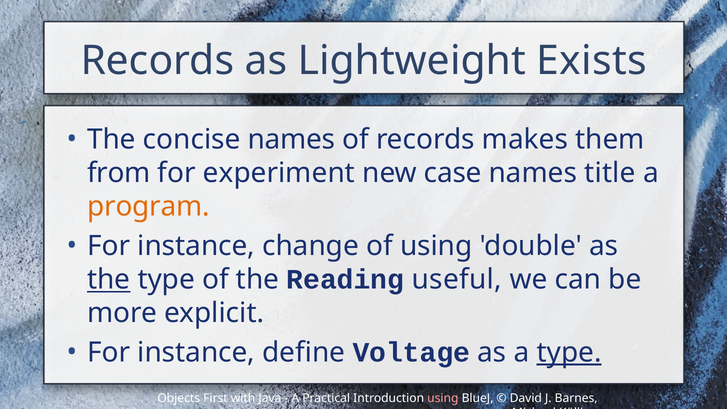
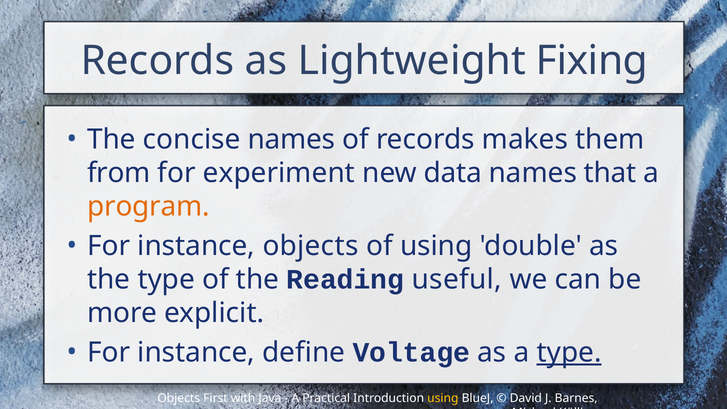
Exists: Exists -> Fixing (592, 61)
case: case -> data (453, 173)
title: title -> that (610, 173)
instance change: change -> objects (310, 246)
the underline: present -> none (109, 280)
using colour: pink -> yellow (443, 398)
